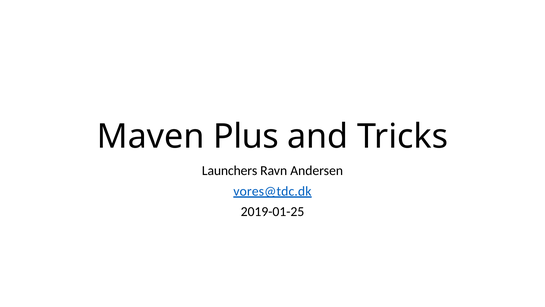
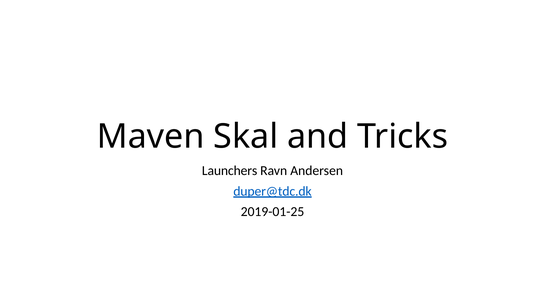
Plus: Plus -> Skal (246, 136)
vores@tdc.dk: vores@tdc.dk -> duper@tdc.dk (273, 191)
